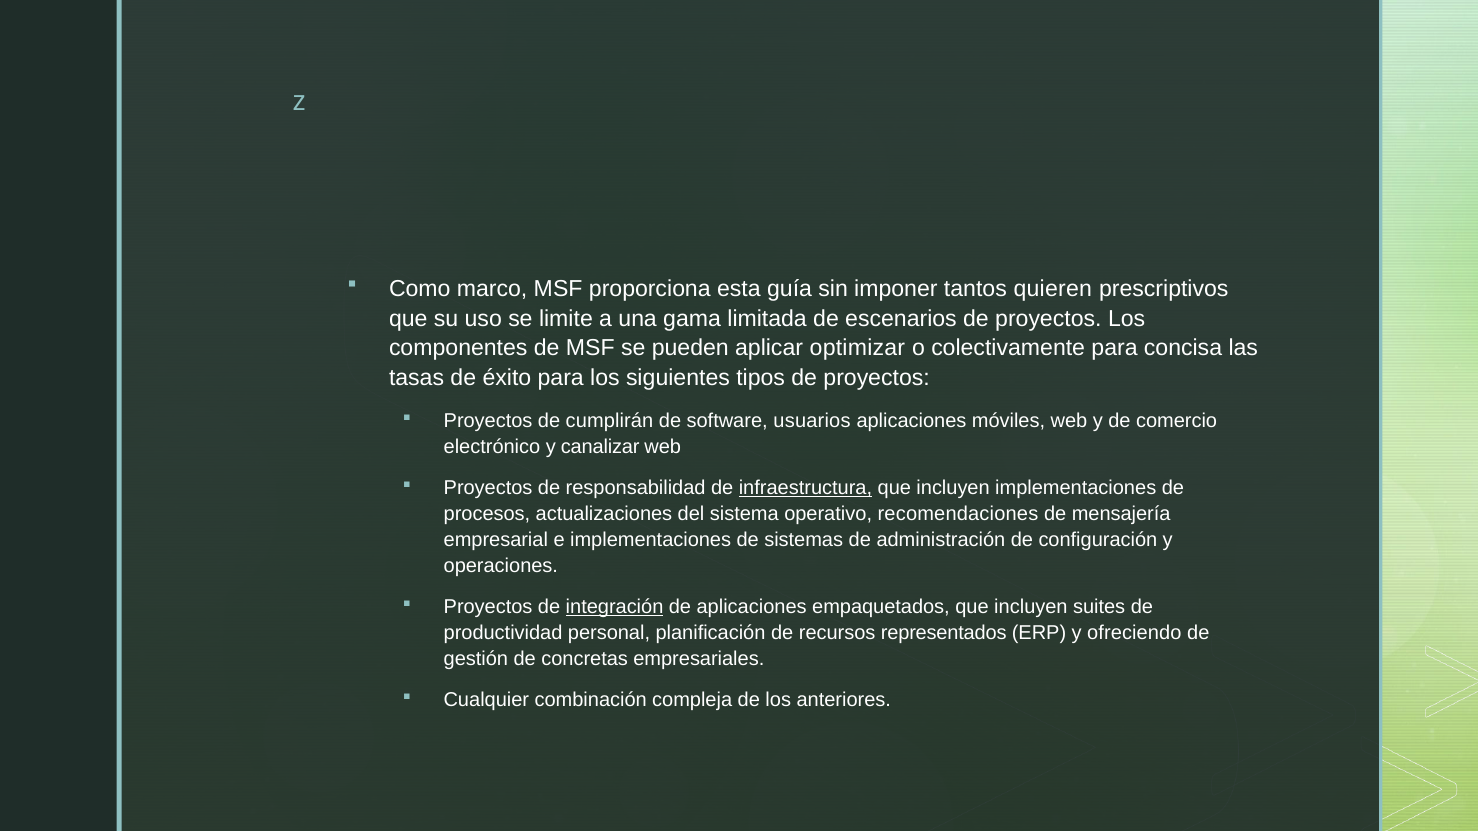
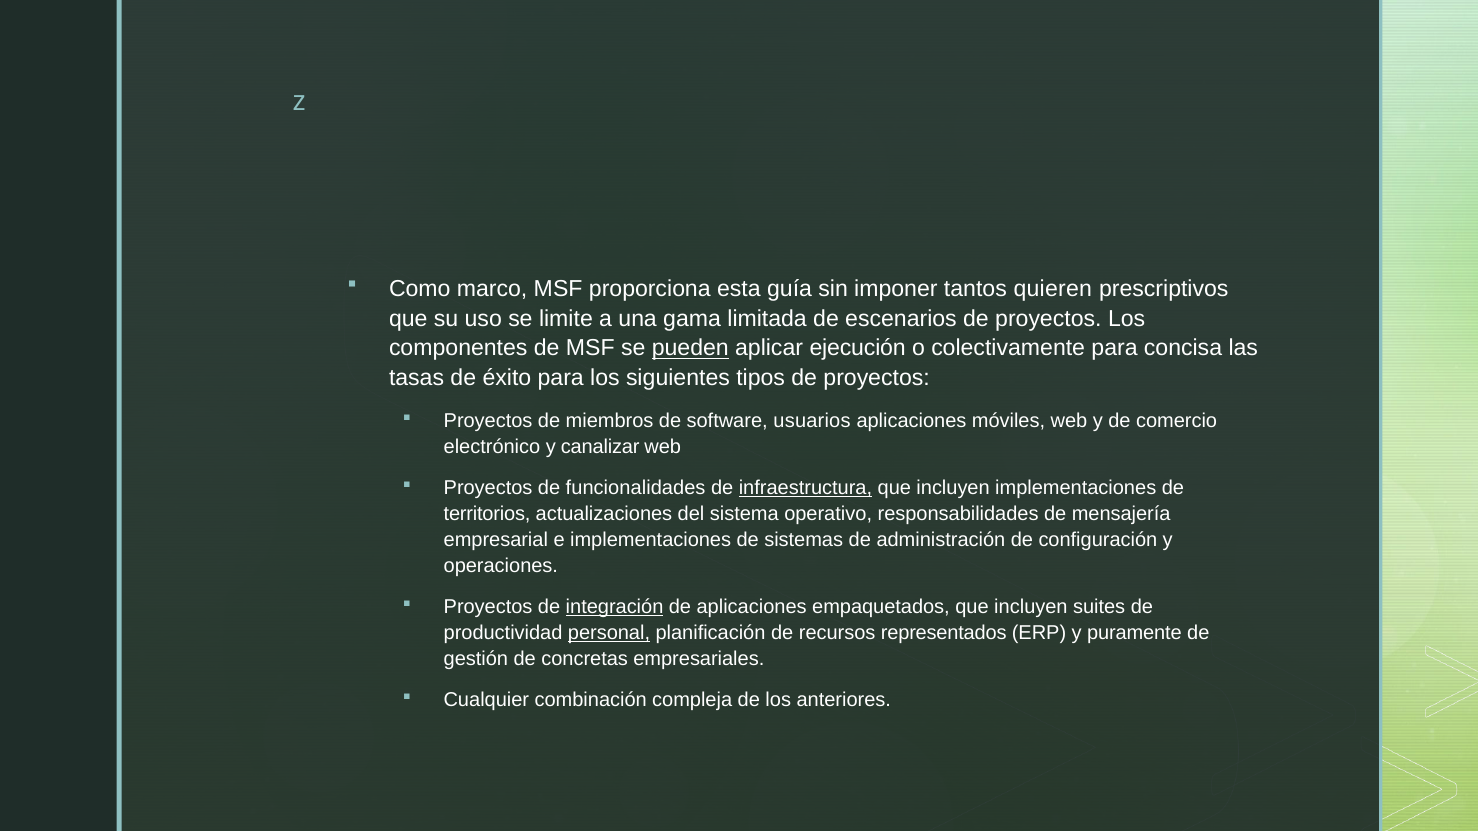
pueden underline: none -> present (690, 348)
optimizar: optimizar -> ejecución (858, 348)
cumplirán: cumplirán -> miembros (610, 421)
responsabilidad: responsabilidad -> funcionalidades (636, 488)
procesos: procesos -> territorios (487, 514)
recomendaciones: recomendaciones -> responsabilidades (958, 514)
personal underline: none -> present (609, 633)
ofreciendo: ofreciendo -> puramente (1134, 633)
